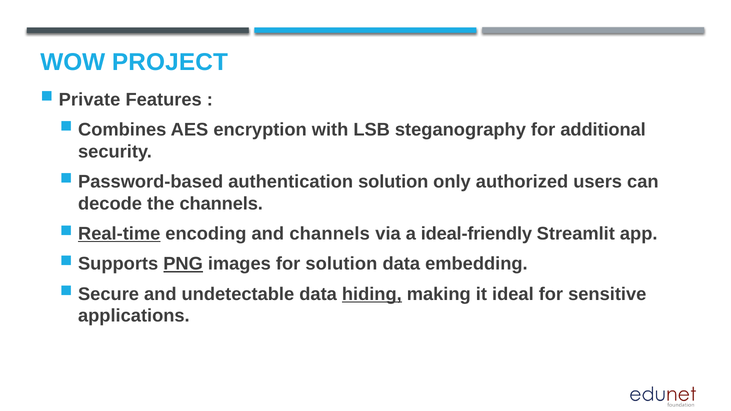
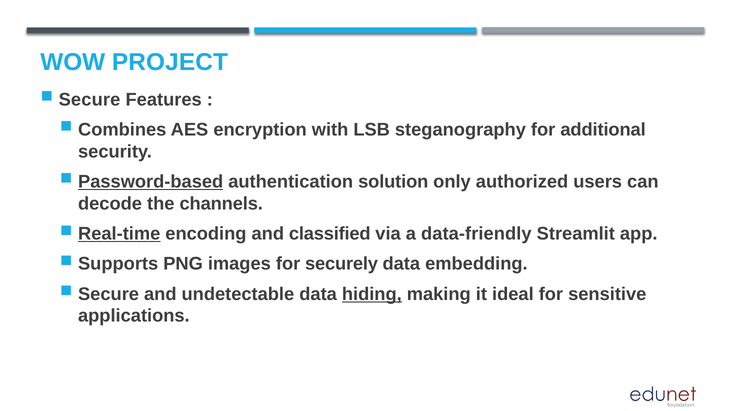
Private: Private -> Secure (90, 100)
Password-based underline: none -> present (151, 182)
and channels: channels -> classified (330, 234)
ideal-friendly: ideal-friendly -> data-friendly (476, 234)
PNG underline: present -> none (183, 264)
for solution: solution -> securely (342, 264)
